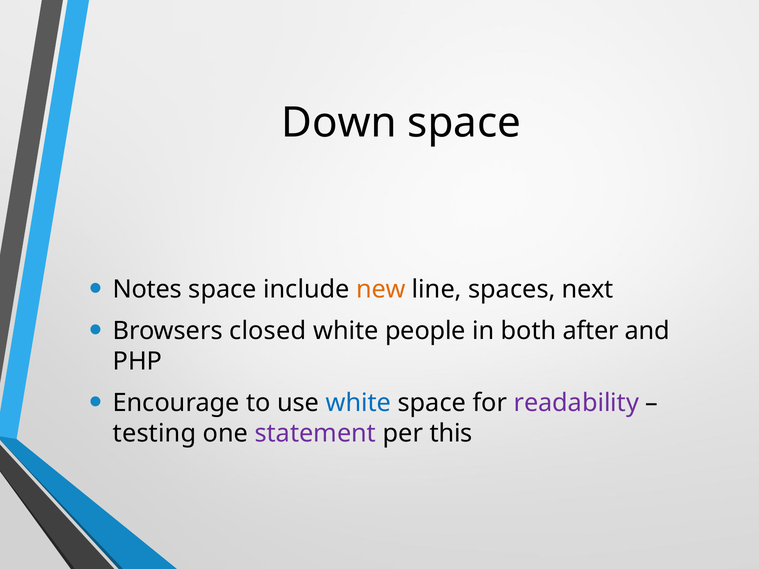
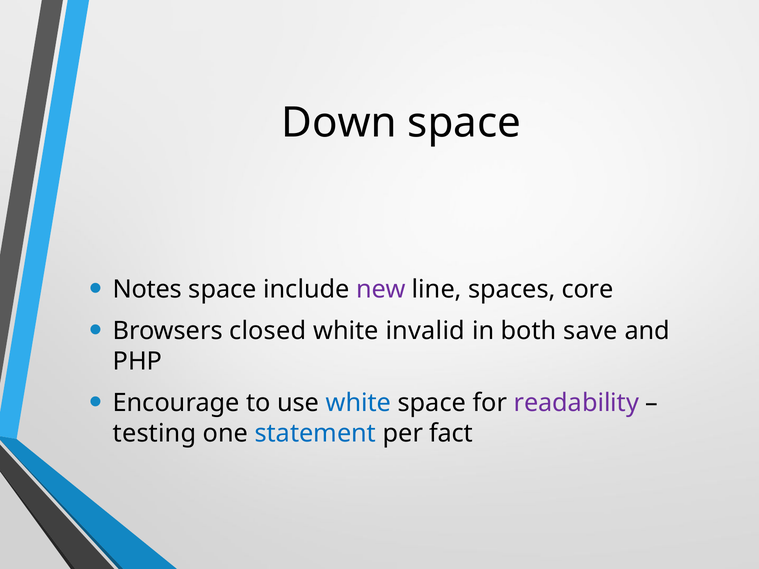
new colour: orange -> purple (381, 289)
next: next -> core (588, 289)
people: people -> invalid (425, 331)
after: after -> save (590, 331)
statement colour: purple -> blue (315, 434)
this: this -> fact (451, 434)
